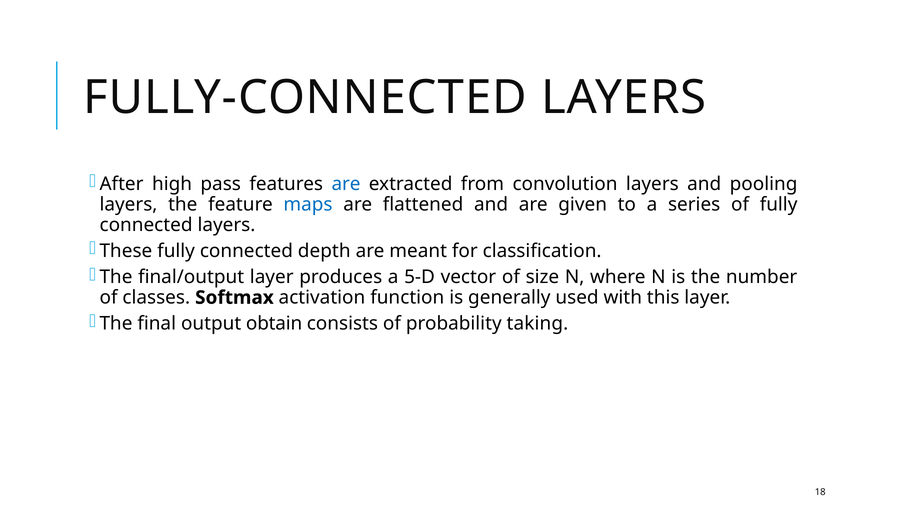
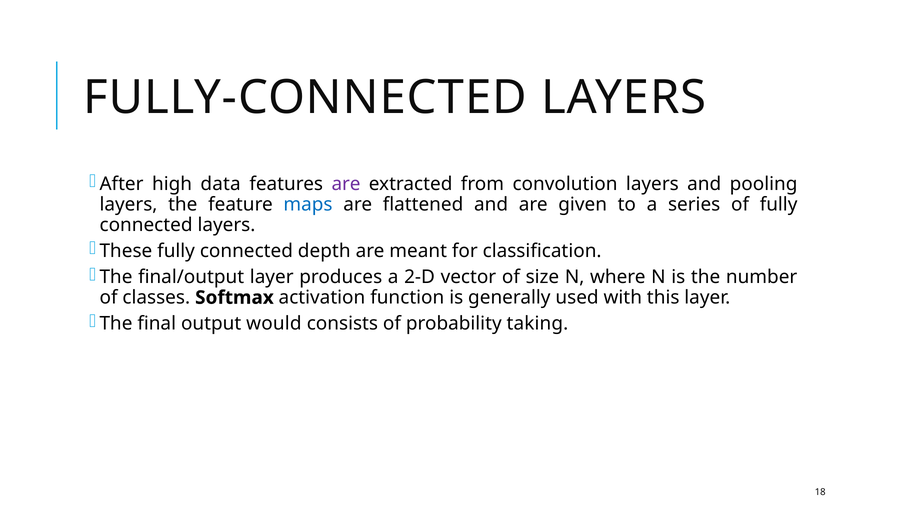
pass: pass -> data (221, 184)
are colour: blue -> purple (346, 184)
5-D: 5-D -> 2-D (420, 277)
obtain: obtain -> would (274, 324)
